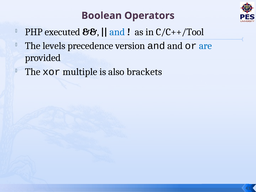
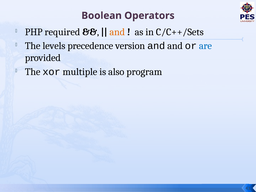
executed: executed -> required (62, 32)
and colour: blue -> orange (117, 32)
C/C++/Tool: C/C++/Tool -> C/C++/Sets (180, 32)
brackets: brackets -> program (144, 72)
